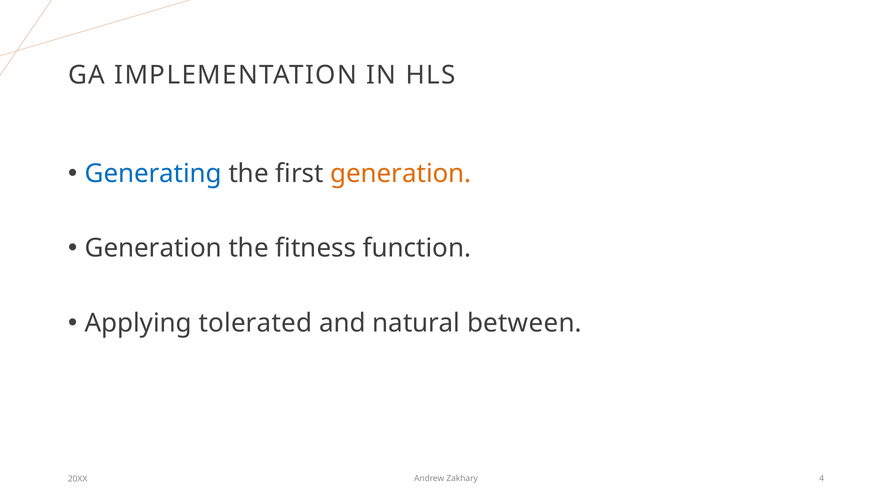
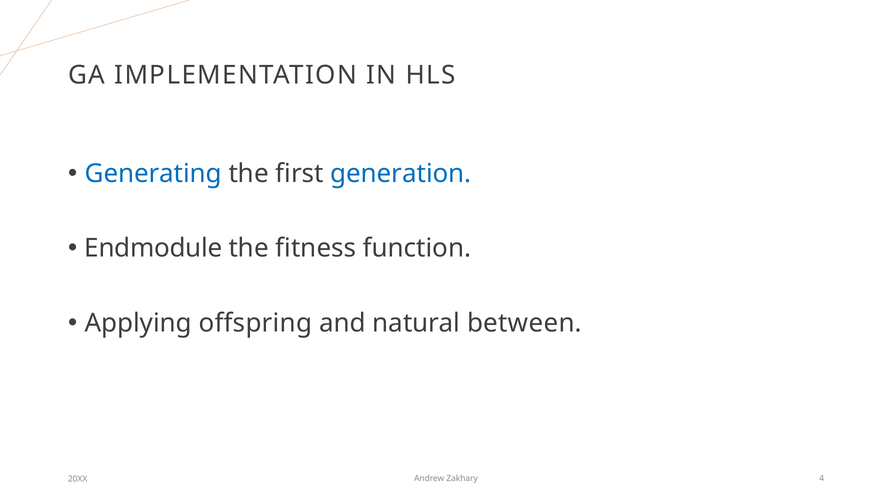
generation colour: orange -> blue (401, 174)
Generation: Generation -> Endmodule (153, 248)
tolerated: tolerated -> offspring (255, 323)
